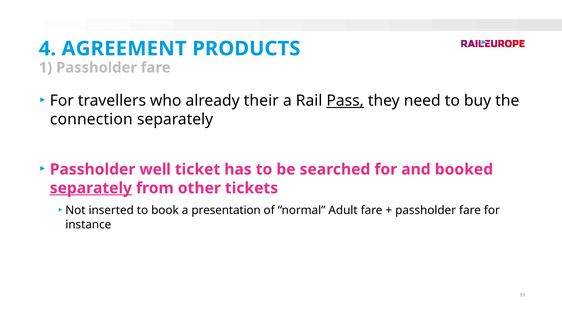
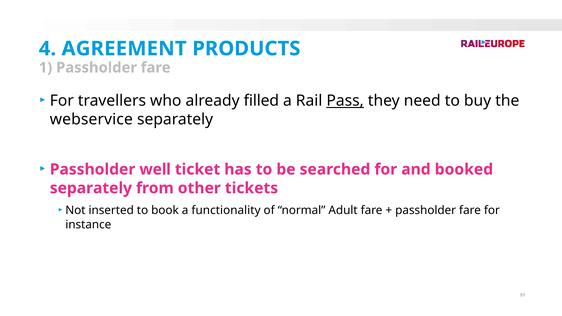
their: their -> filled (261, 101)
connection: connection -> webservice (91, 120)
separately underline: present -> none (91, 188)
presentation: presentation -> functionality (226, 211)
